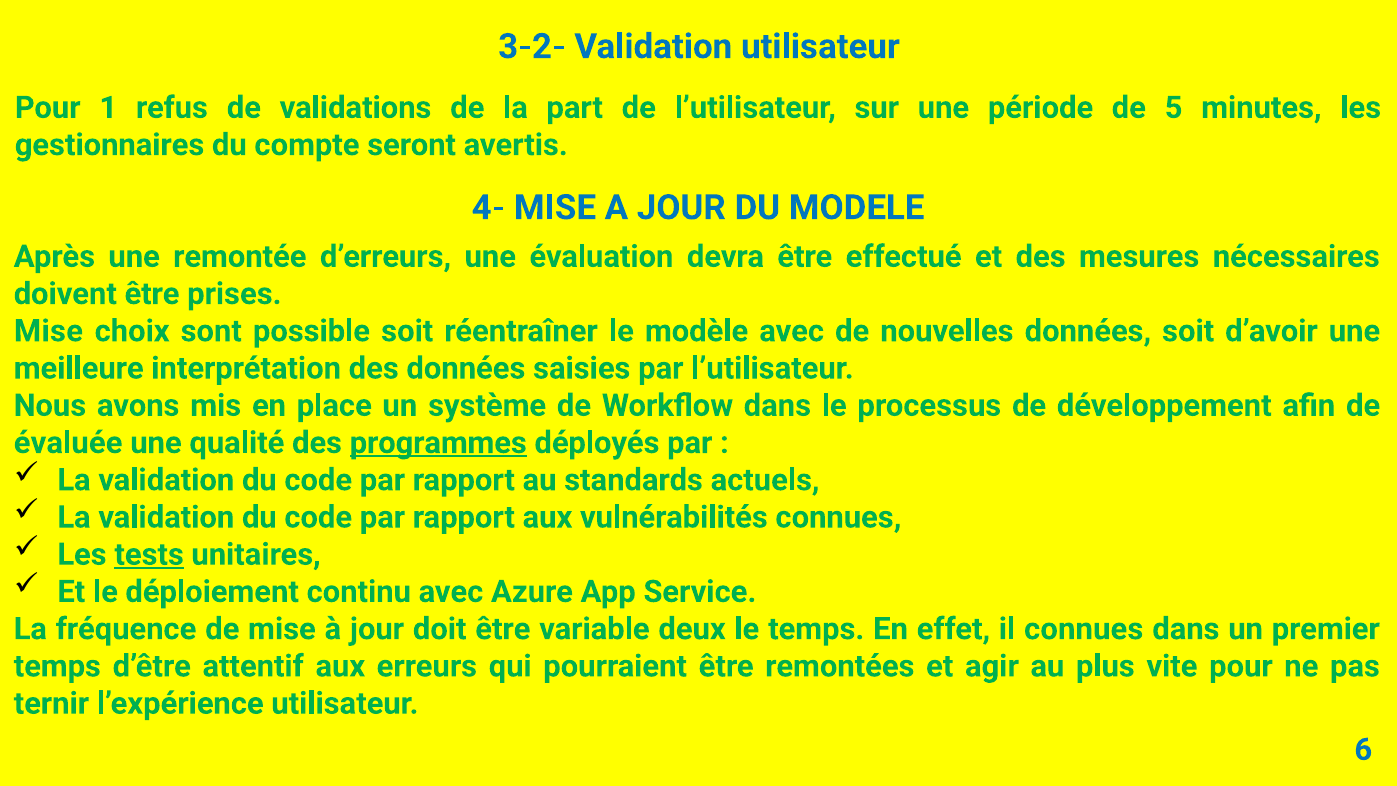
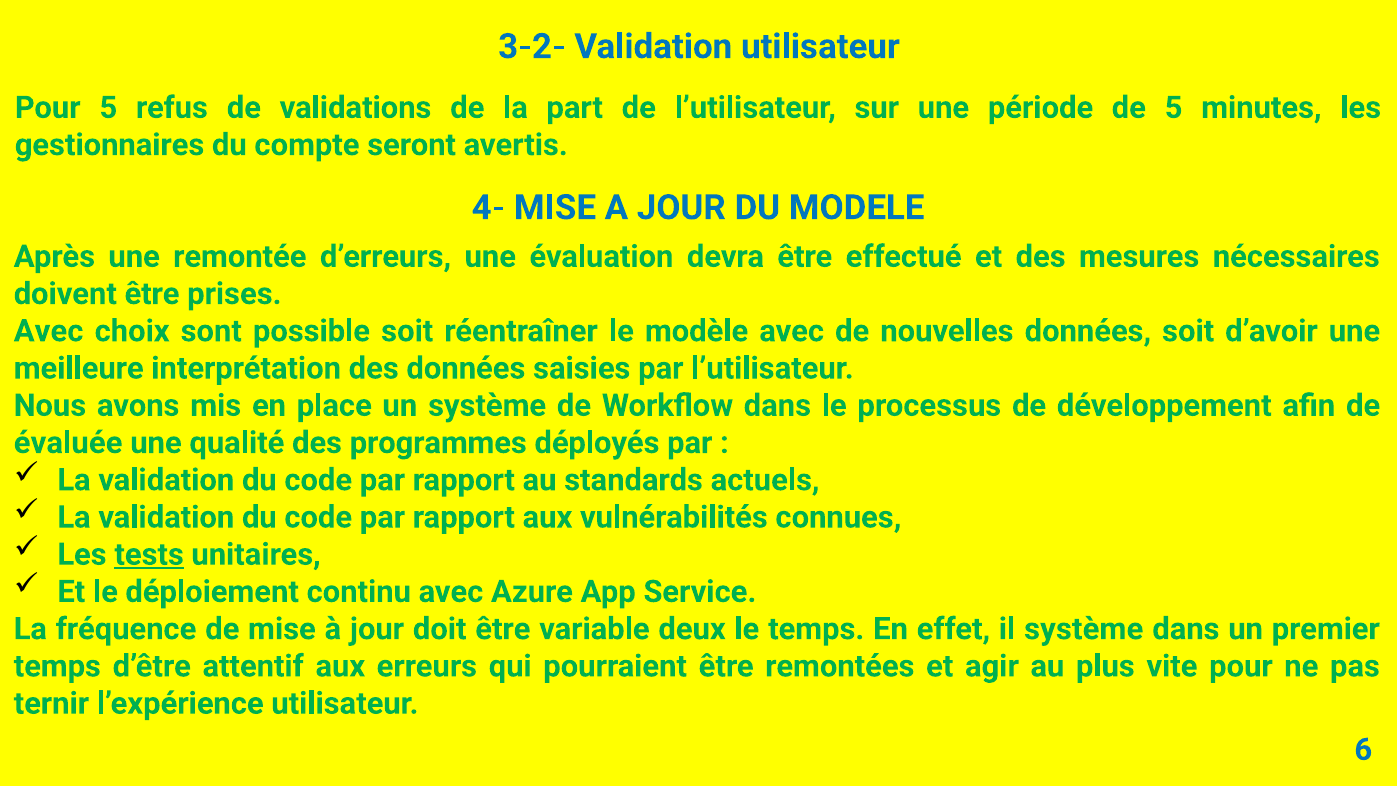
Pour 1: 1 -> 5 (108, 108)
Mise: Mise -> Avec (49, 331)
programmes underline: present -> none (438, 443)
il connues: connues -> système (1084, 629)
